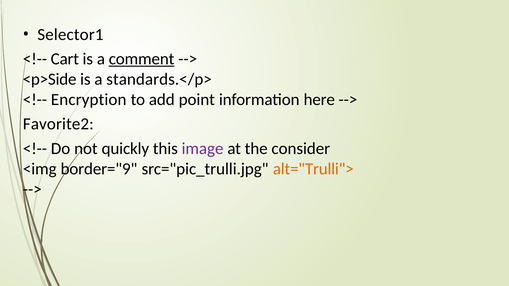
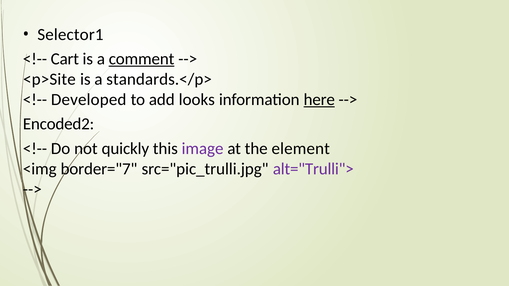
<p>Side: <p>Side -> <p>Site (49, 79)
Encryption: Encryption -> Developed (89, 100)
point: point -> looks (197, 100)
here underline: none -> present (319, 100)
Favorite2: Favorite2 -> Encoded2 (58, 124)
consider: consider -> element (301, 149)
border="9: border="9 -> border="7 (99, 169)
alt="Trulli"> colour: orange -> purple (313, 169)
